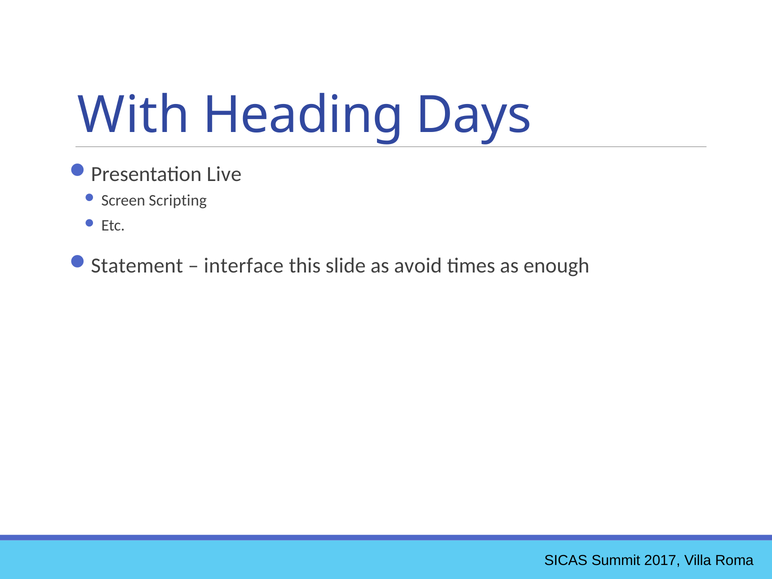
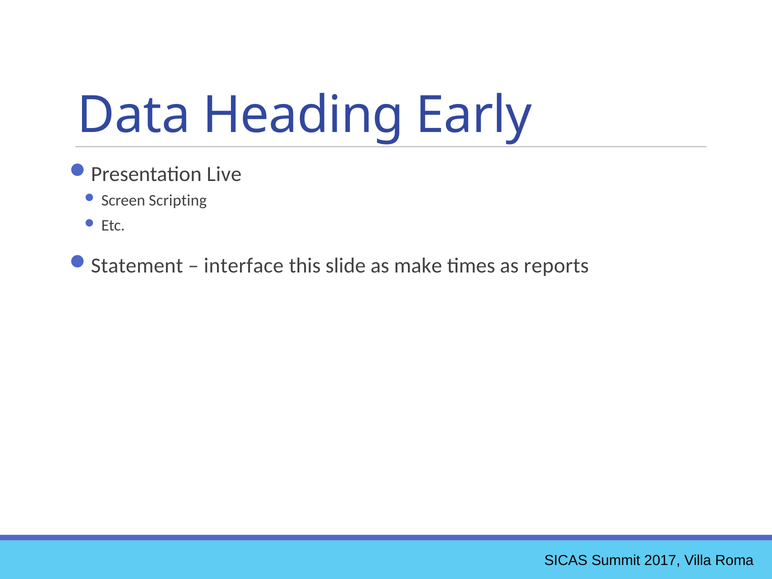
With: With -> Data (134, 115)
Days: Days -> Early (474, 115)
avoid: avoid -> make (418, 266)
enough: enough -> reports (556, 266)
